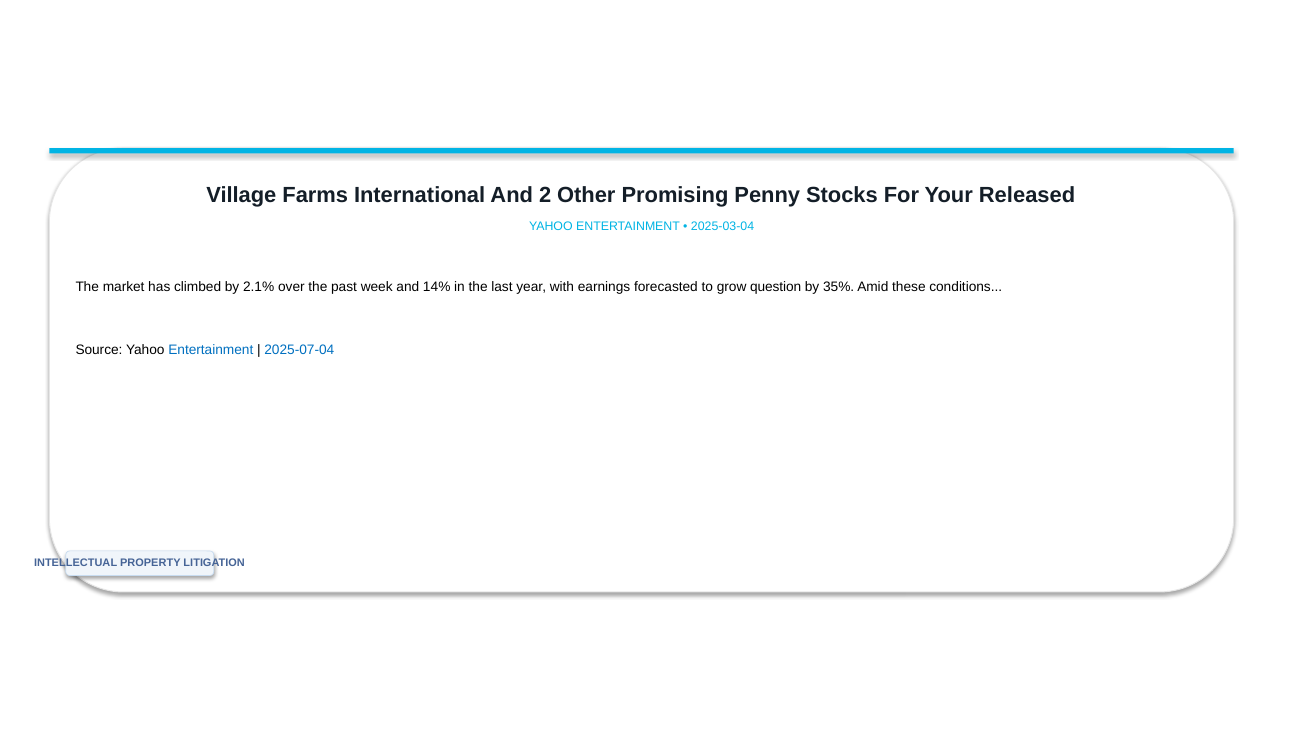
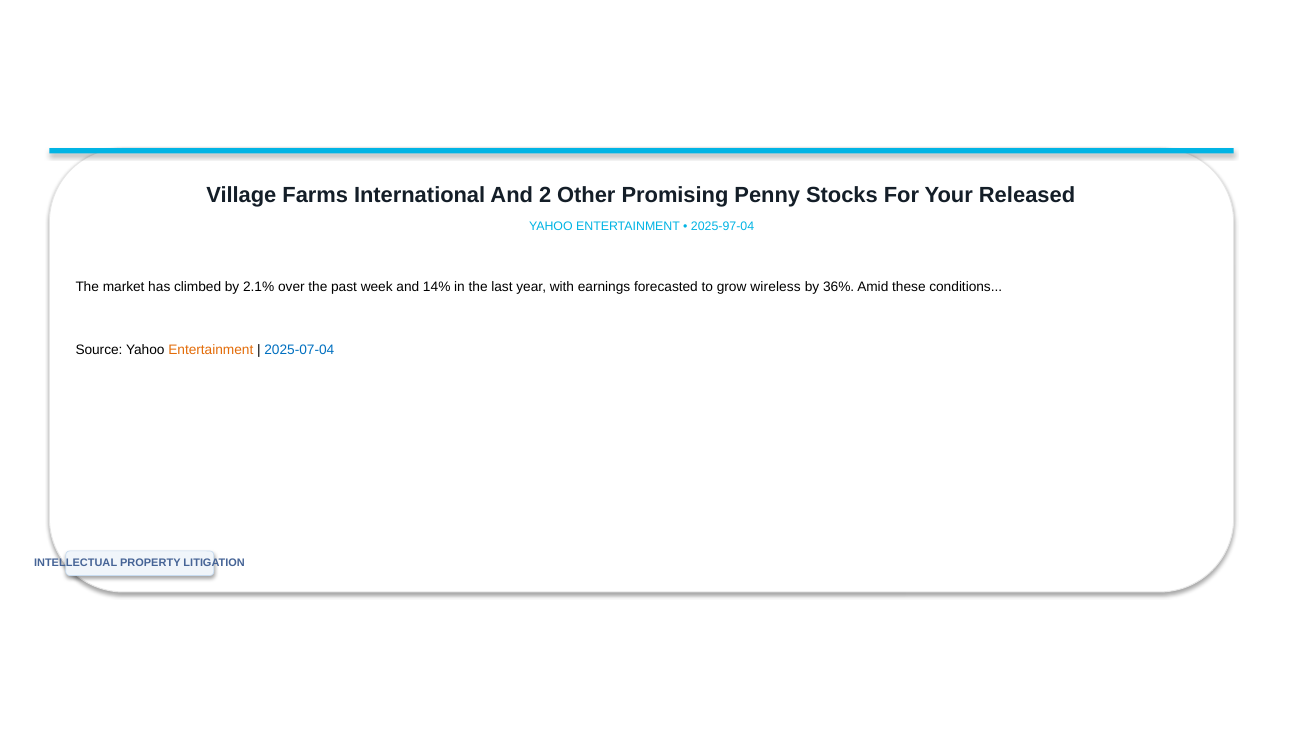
2025-03-04: 2025-03-04 -> 2025-97-04 (723, 227)
question: question -> wireless (776, 288)
35%: 35% -> 36% (839, 288)
Entertainment colour: blue -> orange (211, 350)
